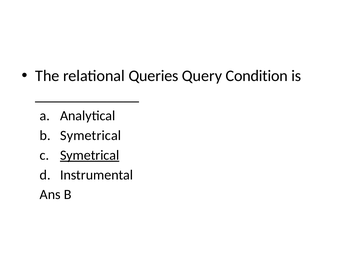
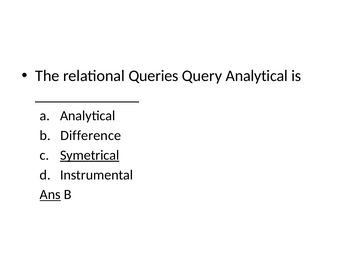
Query Condition: Condition -> Analytical (257, 76)
b Symetrical: Symetrical -> Difference (91, 135)
Ans underline: none -> present (50, 194)
